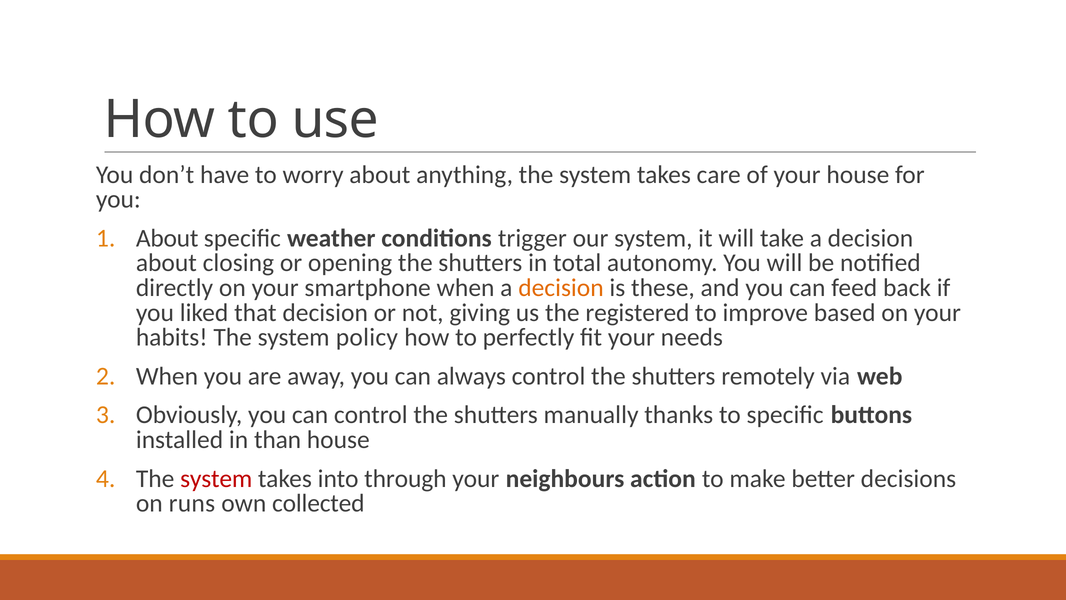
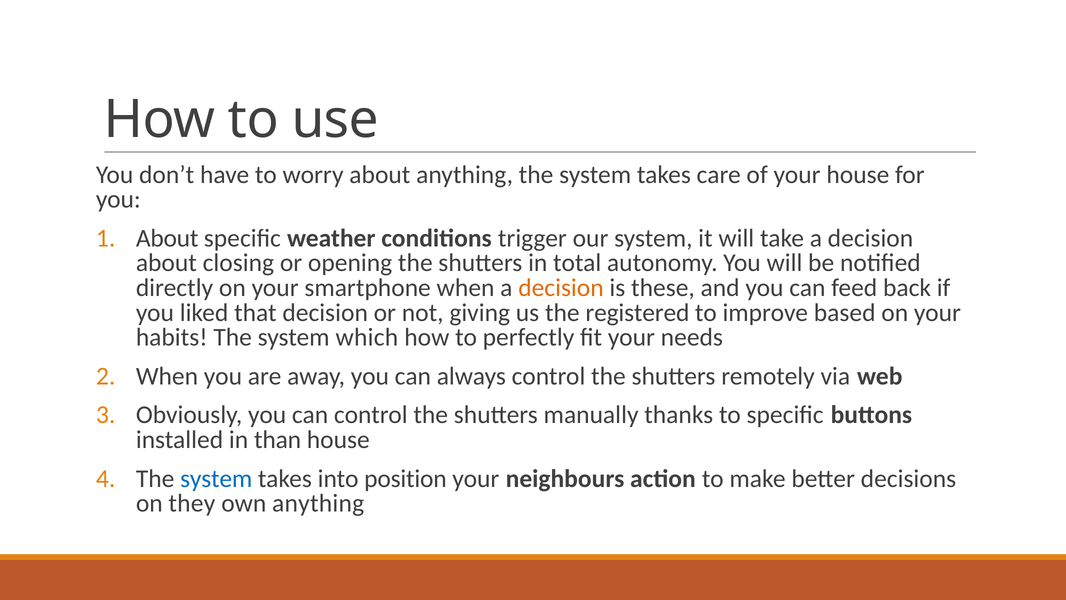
policy: policy -> which (367, 337)
system colour: red -> blue (216, 478)
through: through -> position (405, 478)
runs: runs -> they (192, 503)
own collected: collected -> anything (318, 503)
